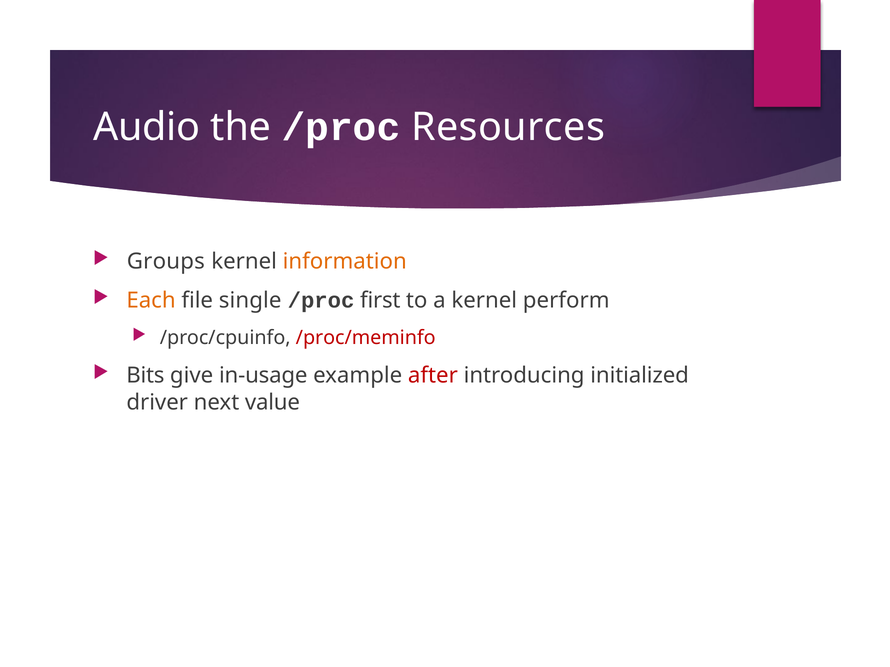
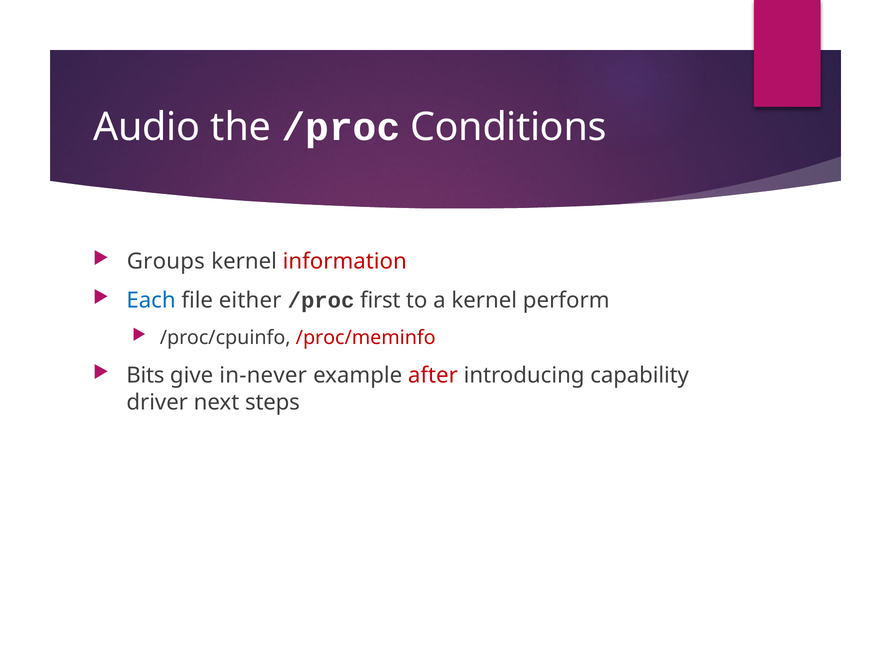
Resources: Resources -> Conditions (508, 128)
information colour: orange -> red (345, 262)
Each colour: orange -> blue (151, 301)
single: single -> either (250, 301)
in-usage: in-usage -> in-never (263, 376)
initialized: initialized -> capability (640, 376)
value: value -> steps (272, 403)
